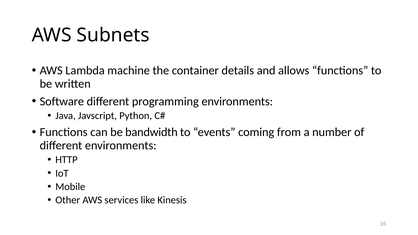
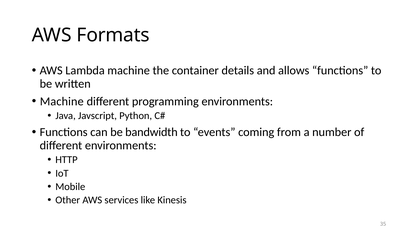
Subnets: Subnets -> Formats (113, 35)
Software: Software -> Machine (62, 101)
